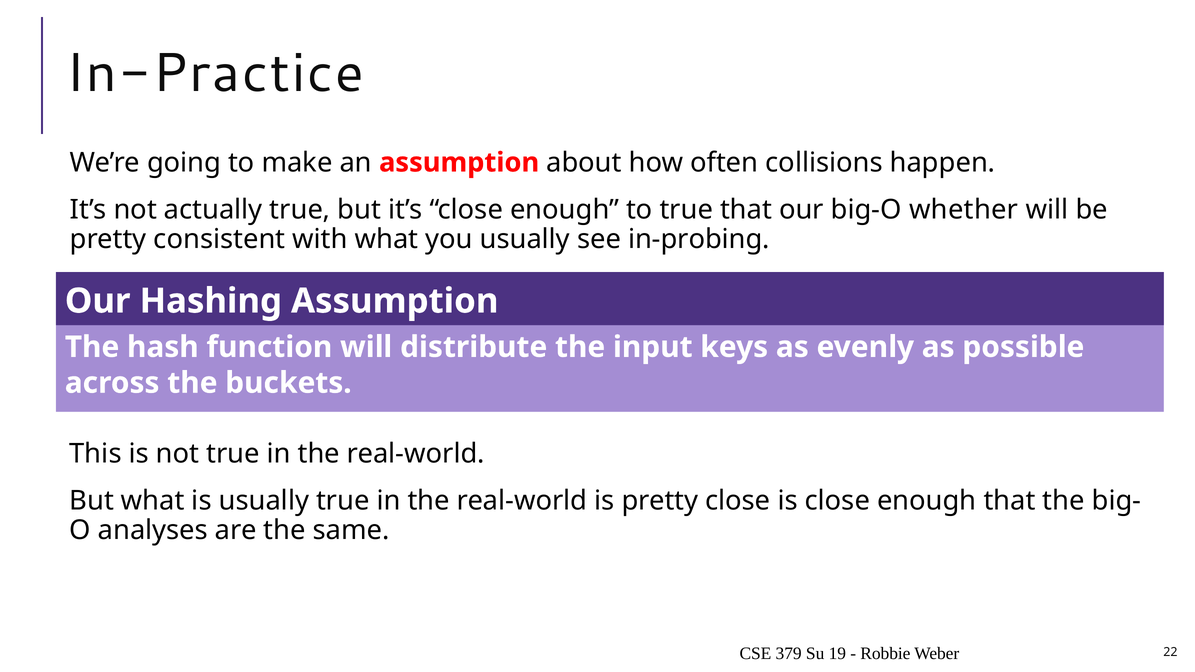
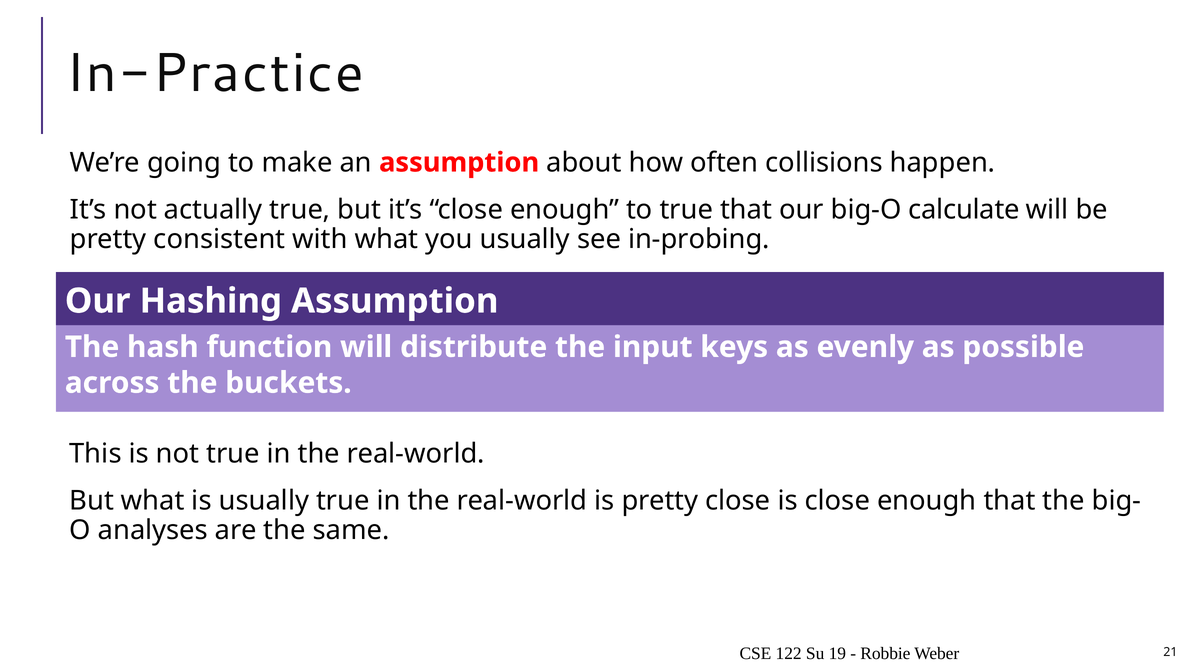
whether: whether -> calculate (964, 210)
379: 379 -> 122 (789, 654)
22: 22 -> 21 (1170, 652)
